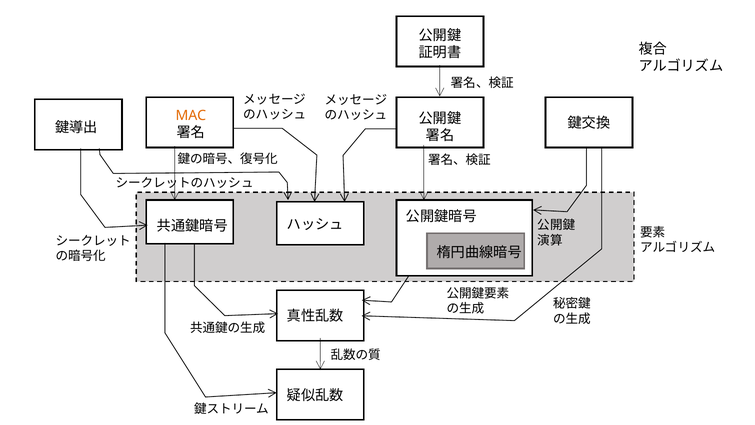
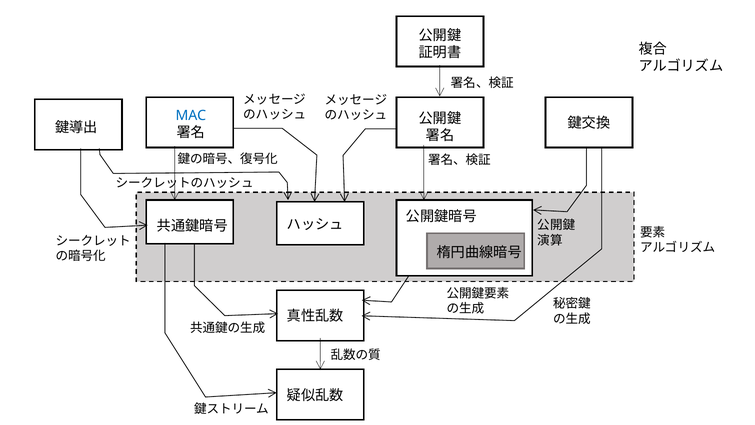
MAC colour: orange -> blue (191, 115)
